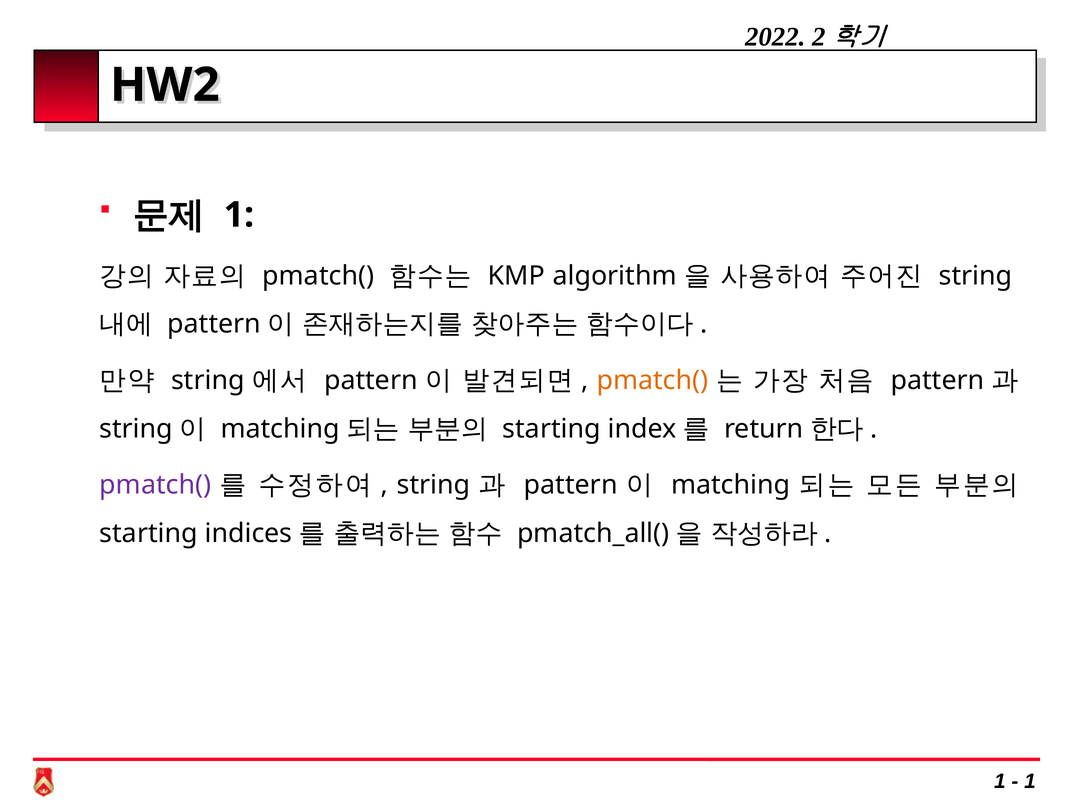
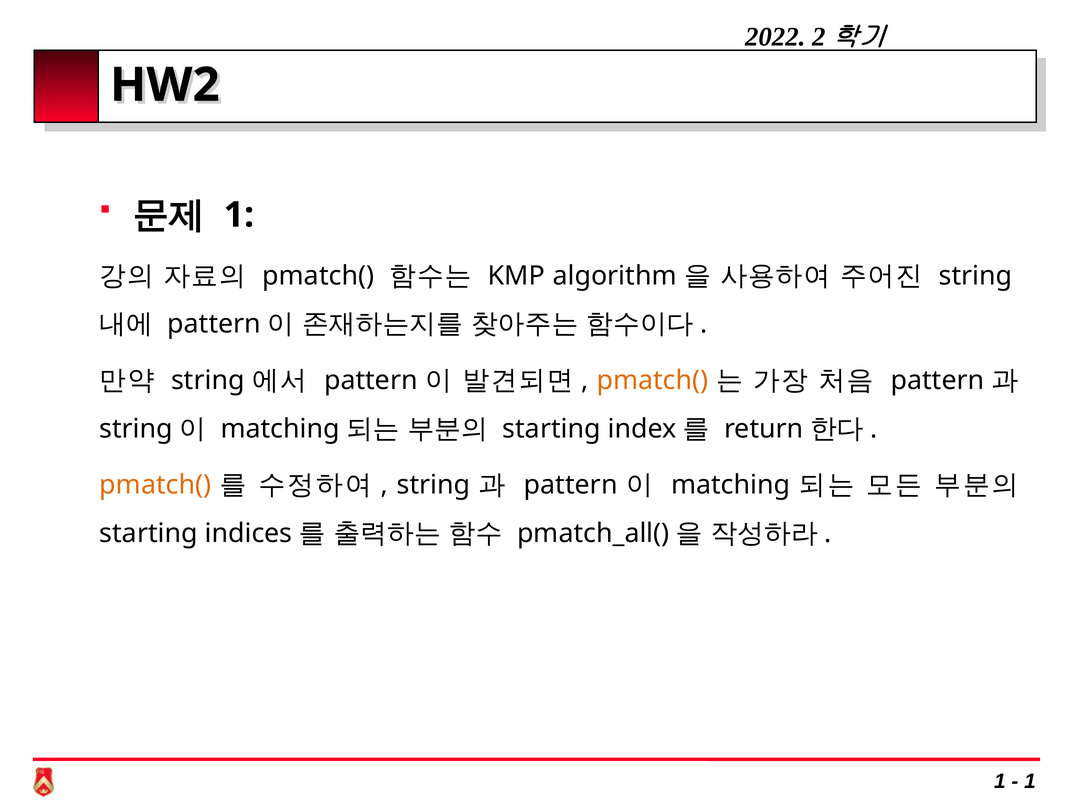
pmatch( colour: purple -> orange (155, 485)
